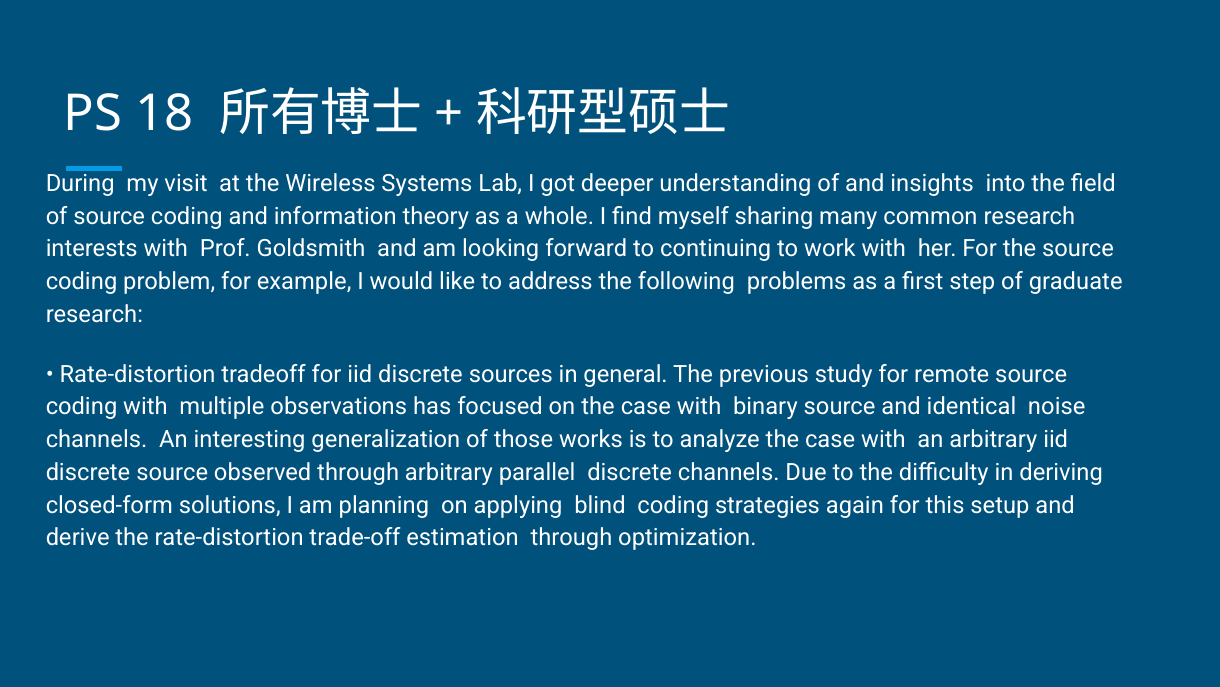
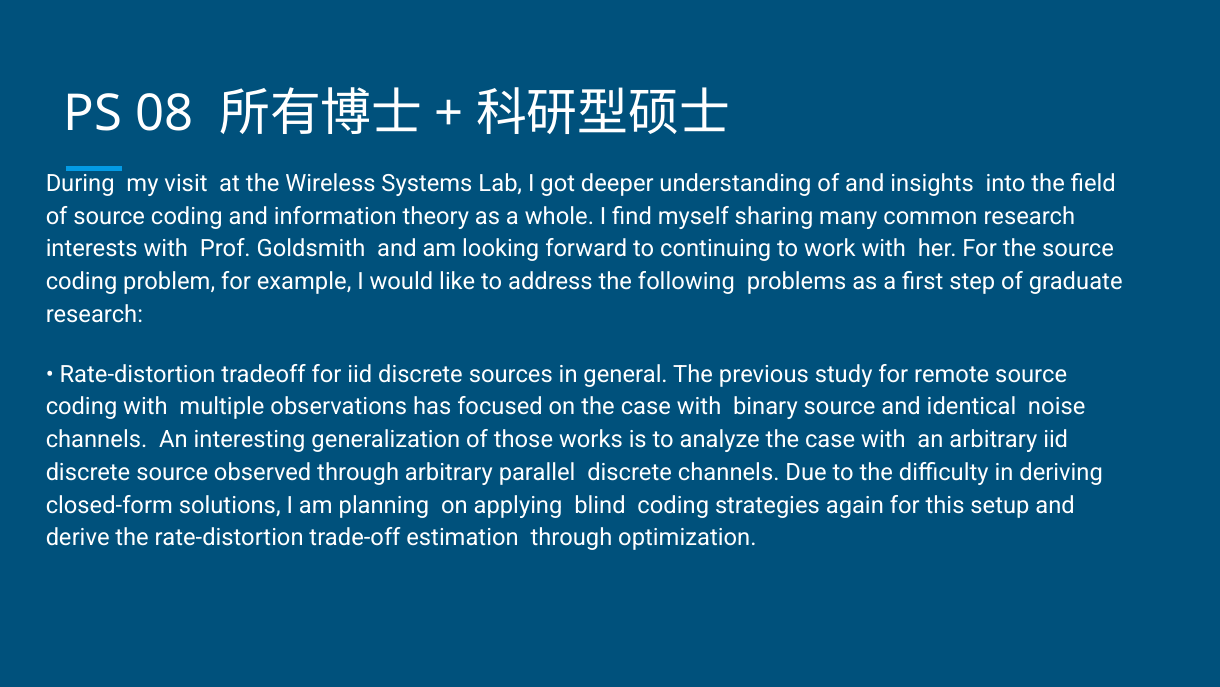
18: 18 -> 08 (165, 113)
